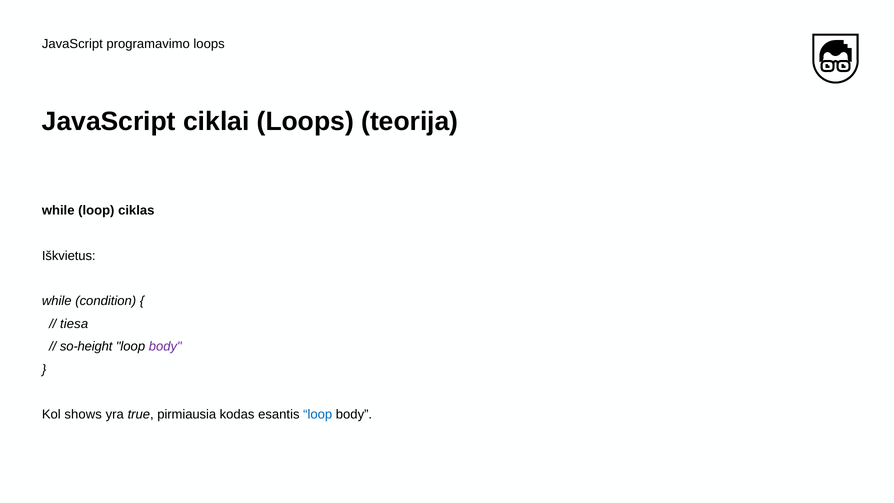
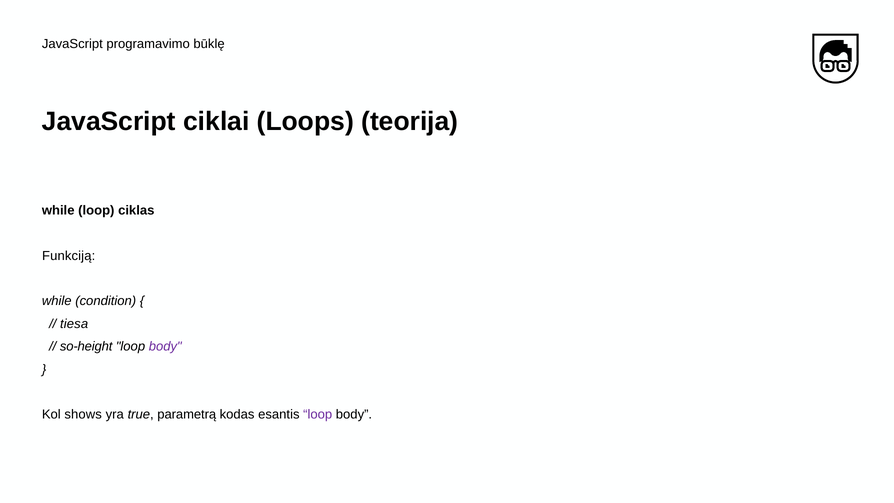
loops: loops -> būklę (209, 44)
Iškvietus: Iškvietus -> Funkciją (69, 256)
pirmiausia: pirmiausia -> parametrą (187, 414)
loop colour: blue -> purple (318, 414)
